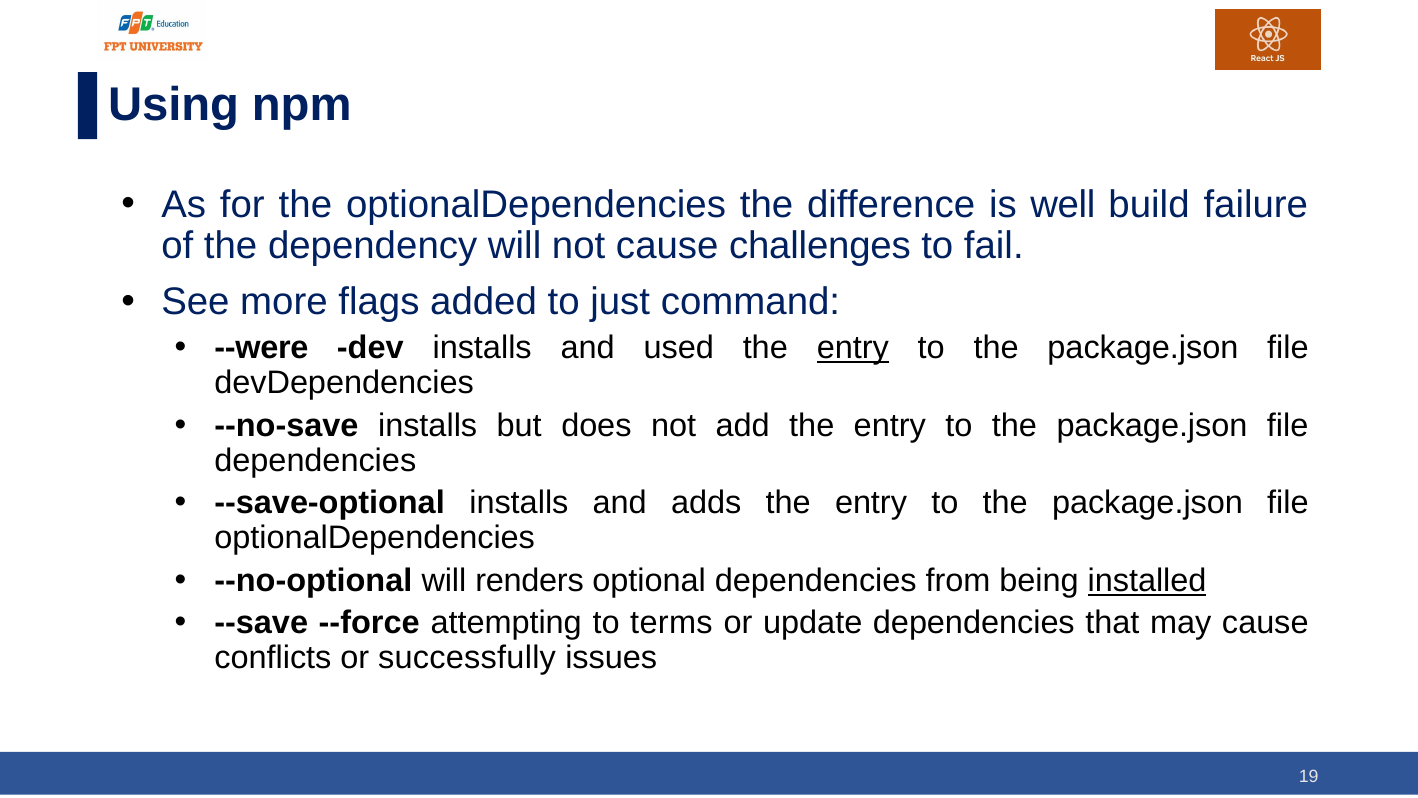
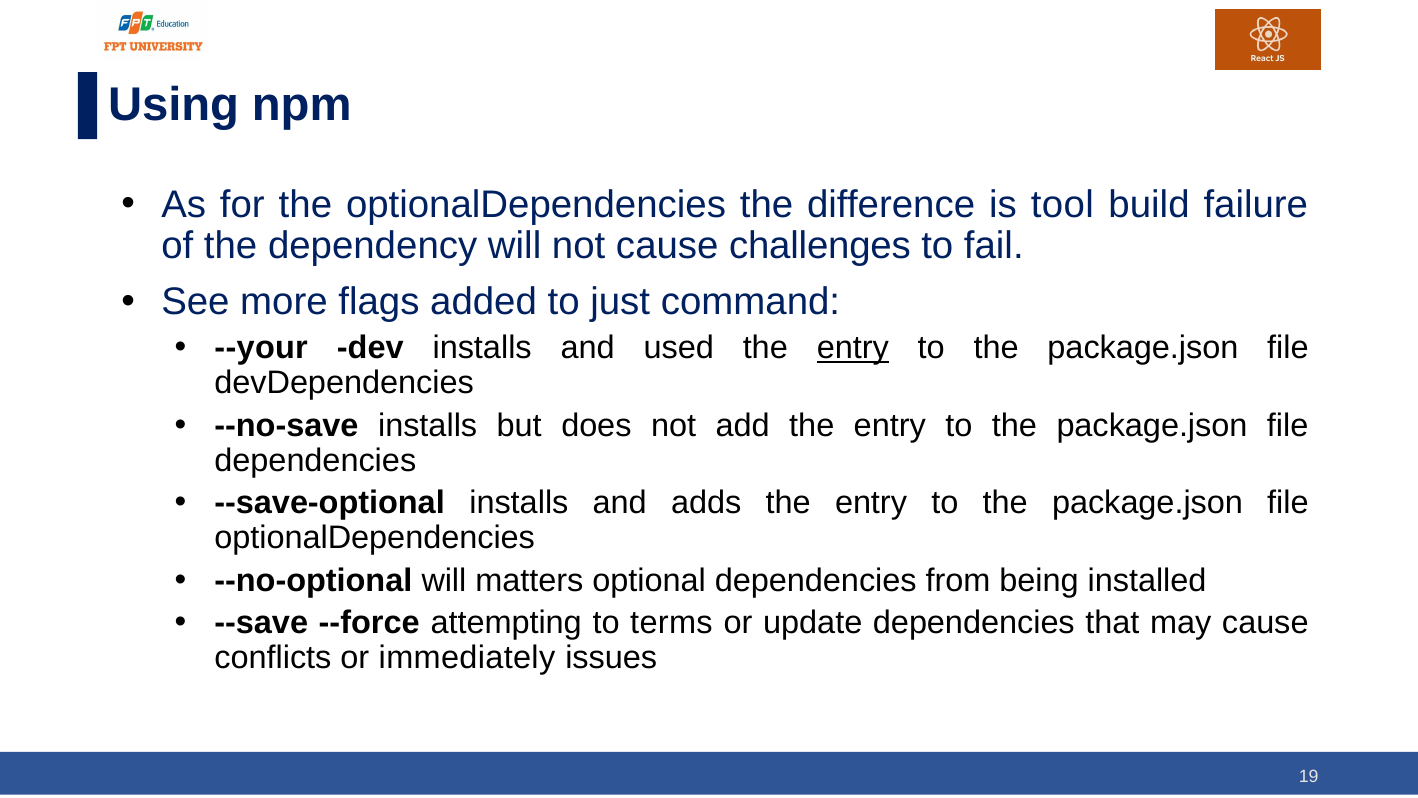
well: well -> tool (1062, 204)
--were: --were -> --your (261, 348)
renders: renders -> matters (529, 580)
installed underline: present -> none (1147, 580)
successfully: successfully -> immediately (467, 658)
